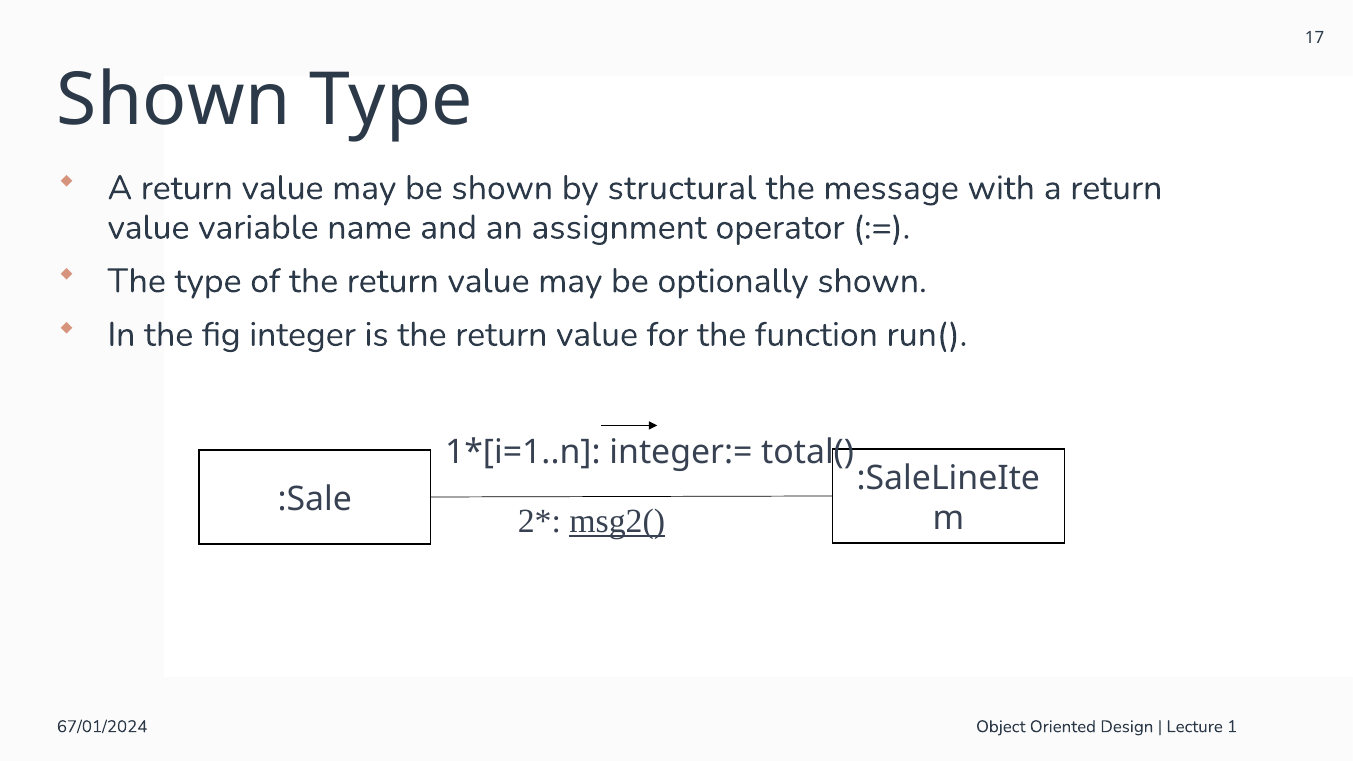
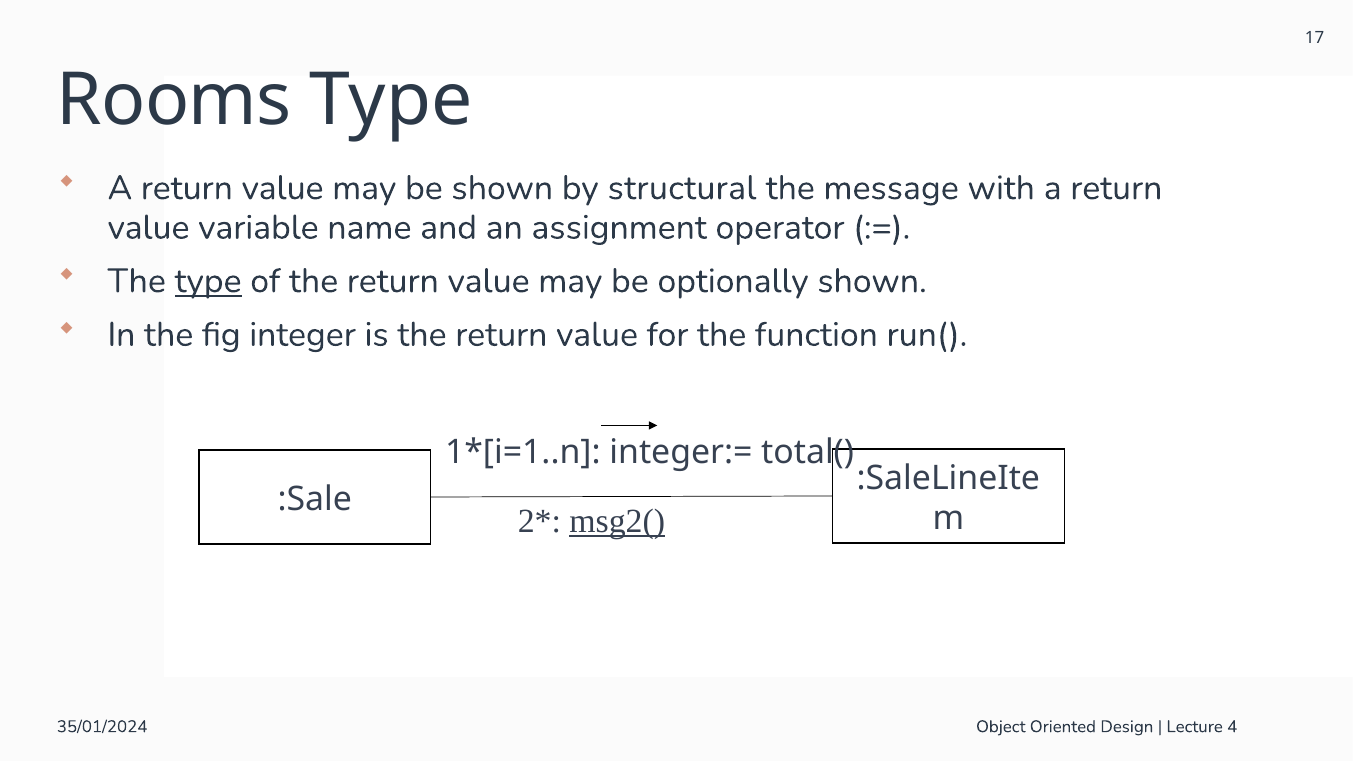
Shown: Shown -> Rooms (174, 100)
type underline: none -> present (208, 281)
67/01/2024: 67/01/2024 -> 35/01/2024 (102, 727)
1: 1 -> 4 (1232, 727)
